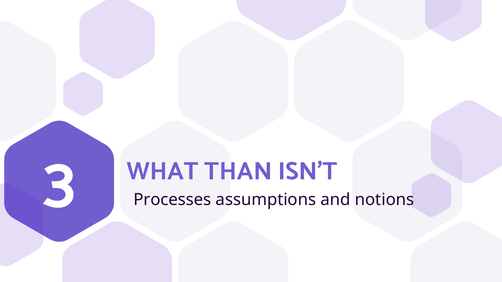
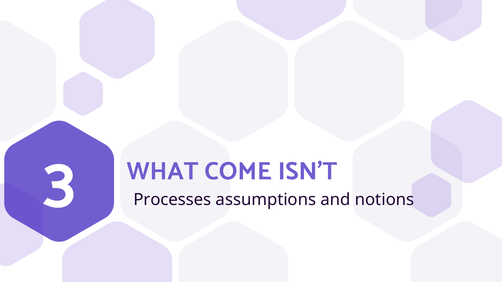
THAN: THAN -> COME (238, 171)
